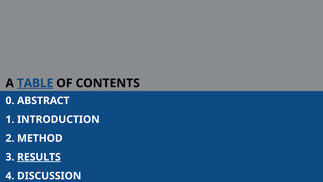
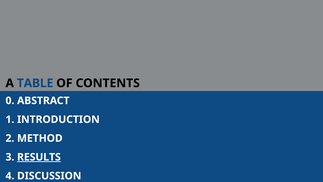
TABLE underline: present -> none (35, 83)
